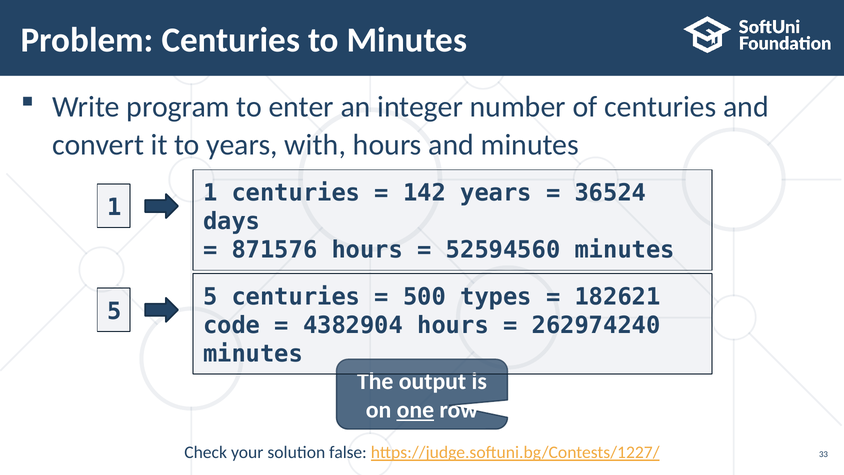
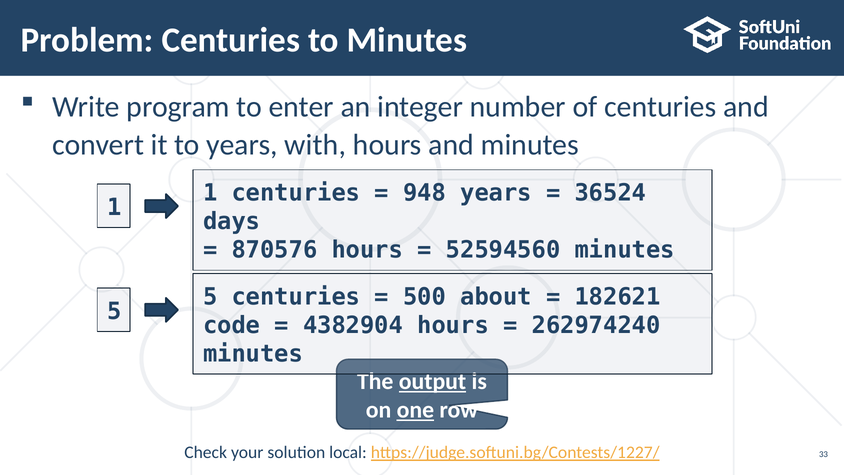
142: 142 -> 948 (425, 193)
871576: 871576 -> 870576 (274, 250)
types: types -> about (496, 297)
output underline: none -> present (432, 381)
false: false -> local (348, 453)
